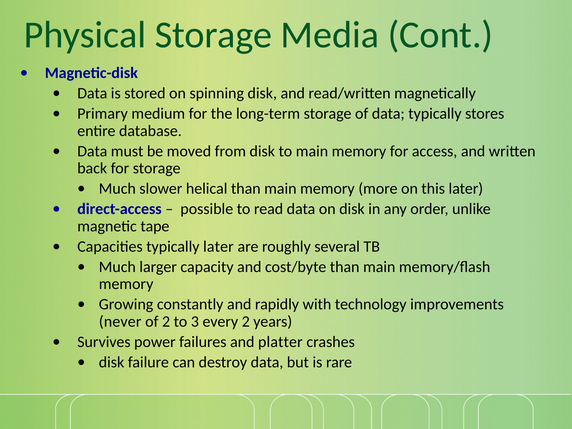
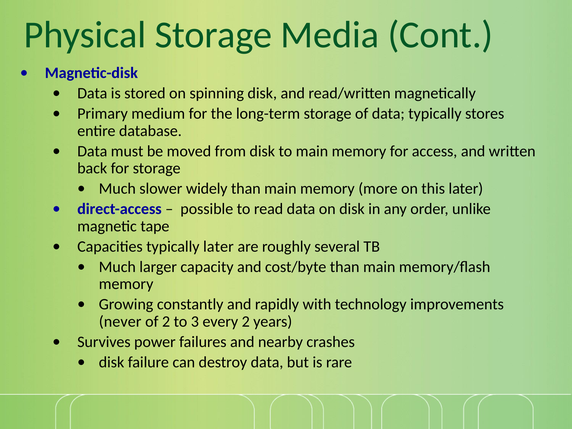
helical: helical -> widely (207, 189)
platter: platter -> nearby (280, 342)
